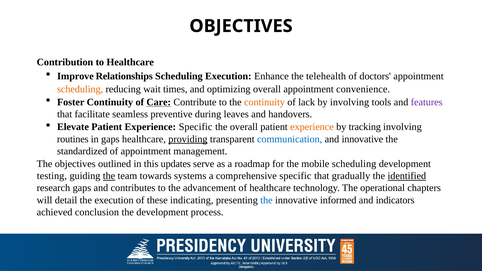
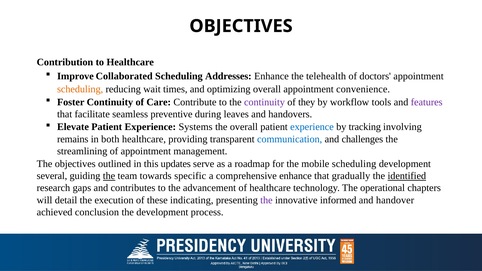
Relationships: Relationships -> Collaborated (124, 76)
Scheduling Execution: Execution -> Addresses (228, 76)
Care underline: present -> none (159, 102)
continuity colour: orange -> purple (264, 102)
lack: lack -> they (307, 102)
by involving: involving -> workflow (350, 102)
Experience Specific: Specific -> Systems (196, 127)
experience colour: orange -> blue (312, 127)
routines: routines -> remains (73, 139)
in gaps: gaps -> both (110, 139)
providing underline: present -> none (188, 139)
and innovative: innovative -> challenges (362, 139)
standardized: standardized -> streamlining (82, 151)
testing: testing -> several (52, 176)
systems: systems -> specific (190, 176)
comprehensive specific: specific -> enhance (296, 176)
the colour: blue -> purple (266, 200)
indicators: indicators -> handover (395, 200)
